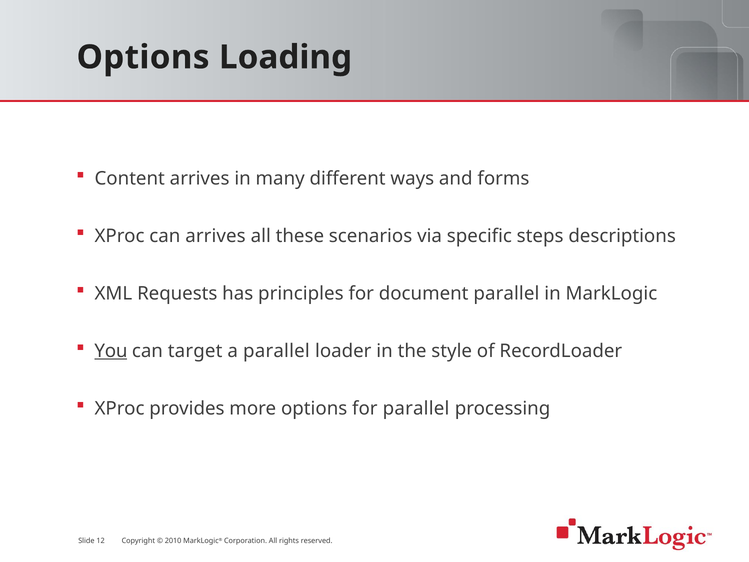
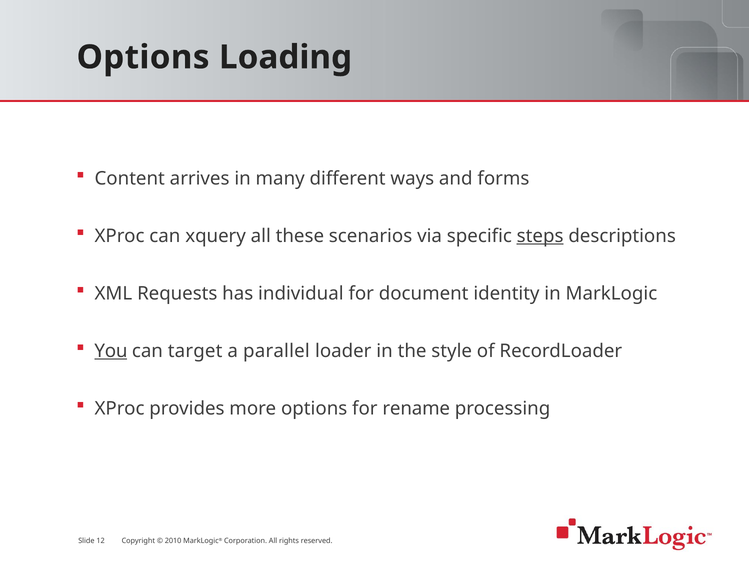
can arrives: arrives -> xquery (216, 236)
steps underline: none -> present (540, 236)
principles: principles -> individual (301, 293)
document parallel: parallel -> identity (506, 293)
for parallel: parallel -> rename (416, 408)
